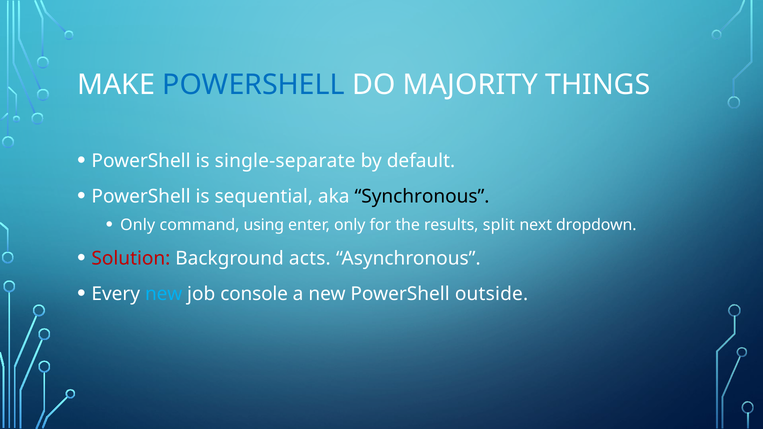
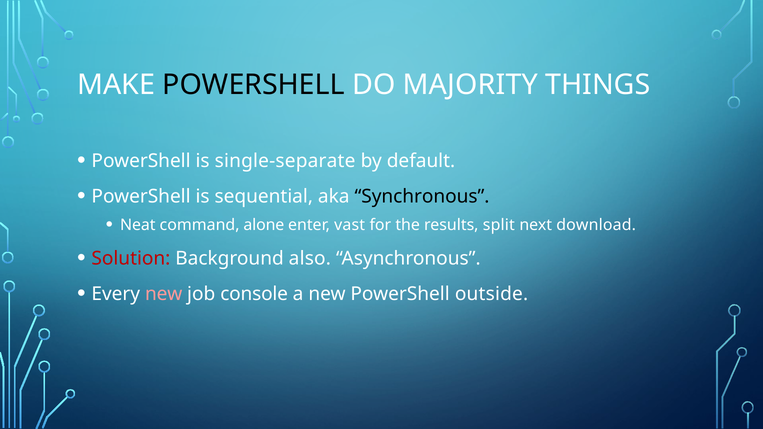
POWERSHELL colour: blue -> black (254, 85)
Only: Only -> Neat (138, 225)
using: using -> alone (264, 225)
enter only: only -> vast (350, 225)
dropdown: dropdown -> download (596, 225)
acts: acts -> also (310, 259)
new colour: light blue -> pink (164, 294)
